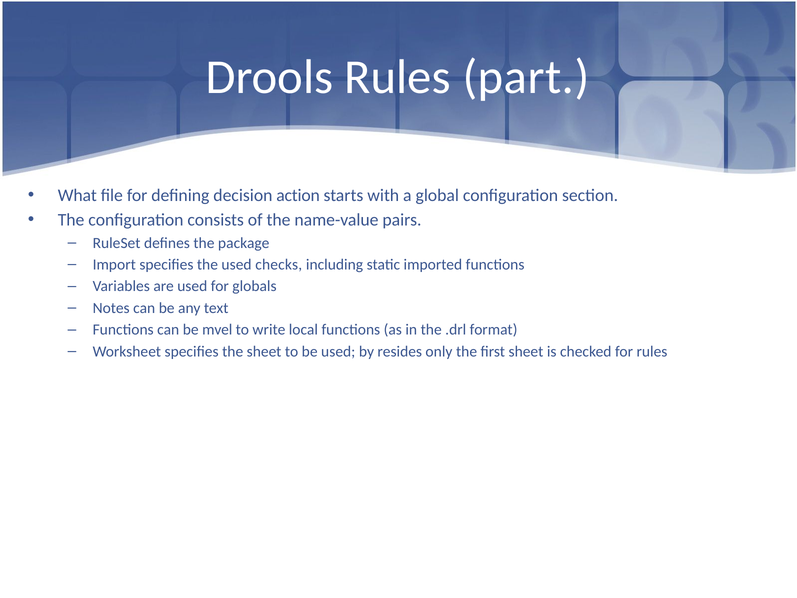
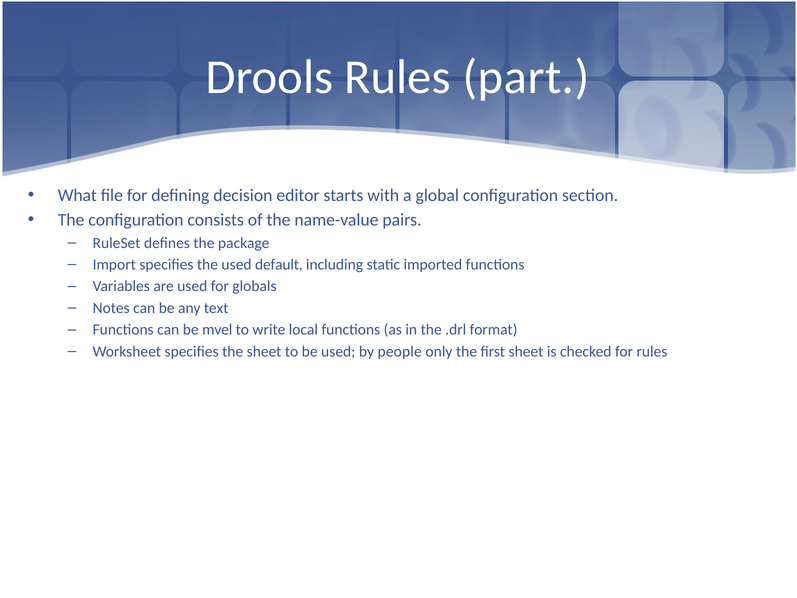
action: action -> editor (298, 195)
checks: checks -> default (279, 265)
resides: resides -> people (400, 351)
